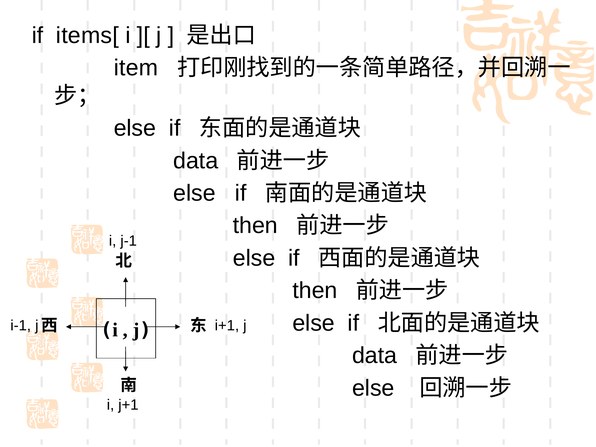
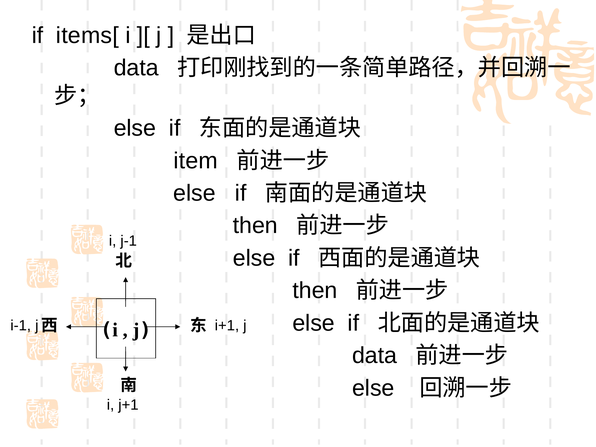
item: item -> data (136, 68)
data: data -> item (196, 161)
